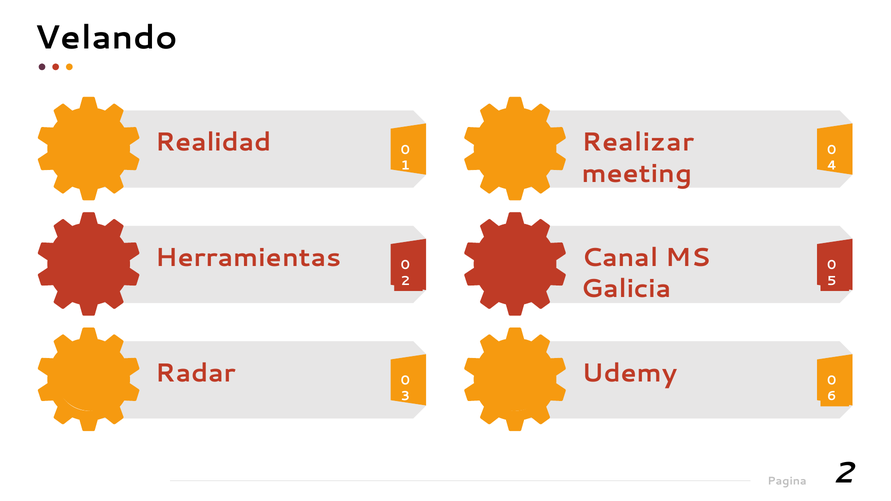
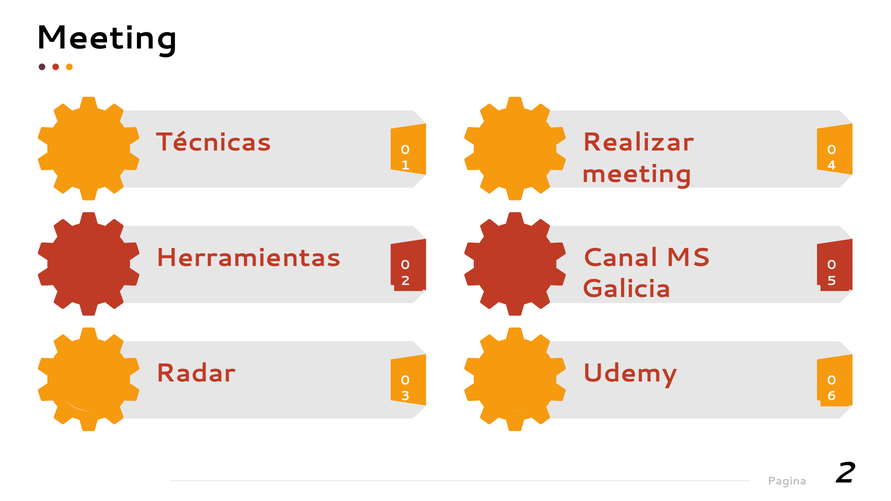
Velando: Velando -> Meeting (106, 38)
Realidad: Realidad -> Técnicas (213, 142)
